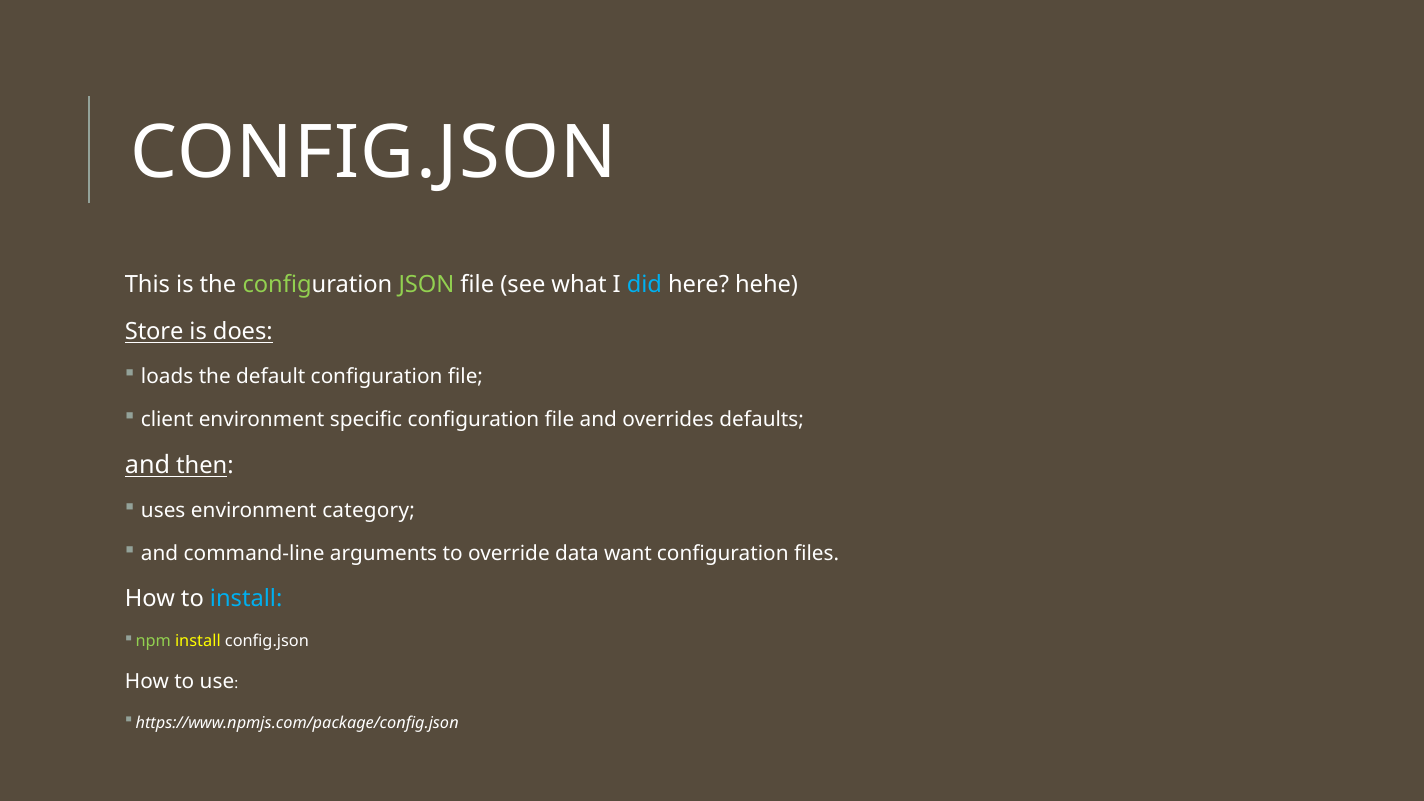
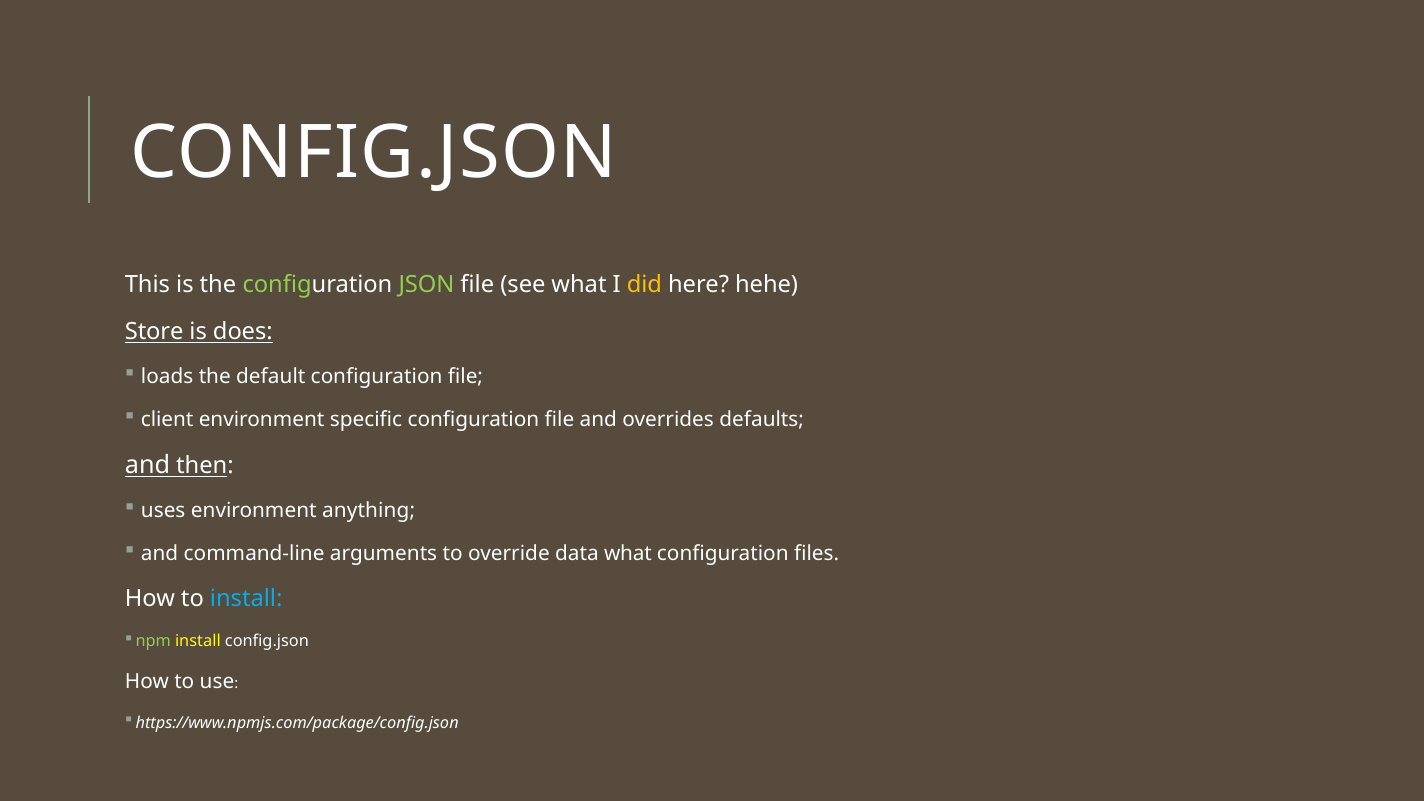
did colour: light blue -> yellow (644, 285)
category: category -> anything (369, 511)
data want: want -> what (628, 554)
